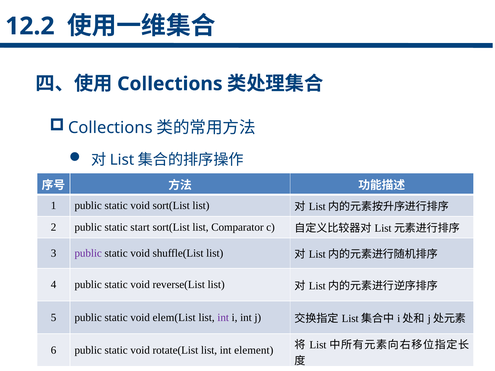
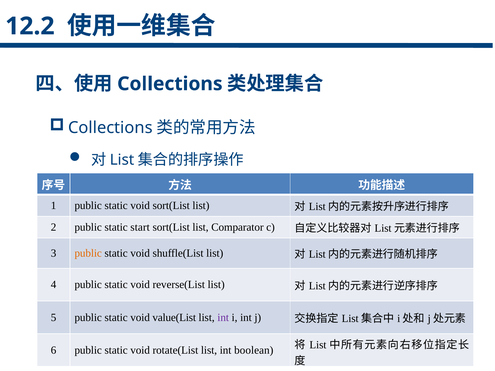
public colour: purple -> orange (88, 253)
elem(List: elem(List -> value(List (174, 318)
element: element -> boolean (254, 350)
